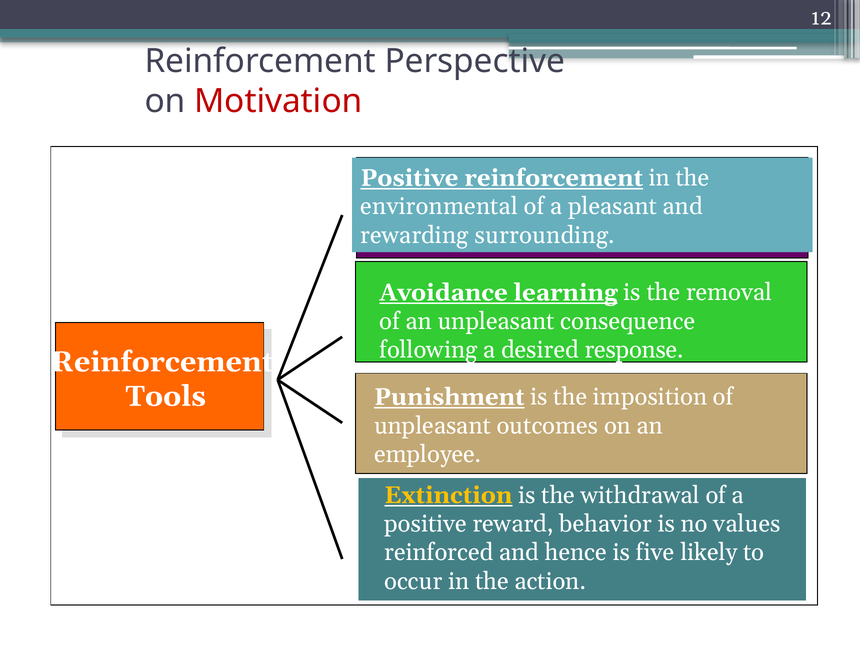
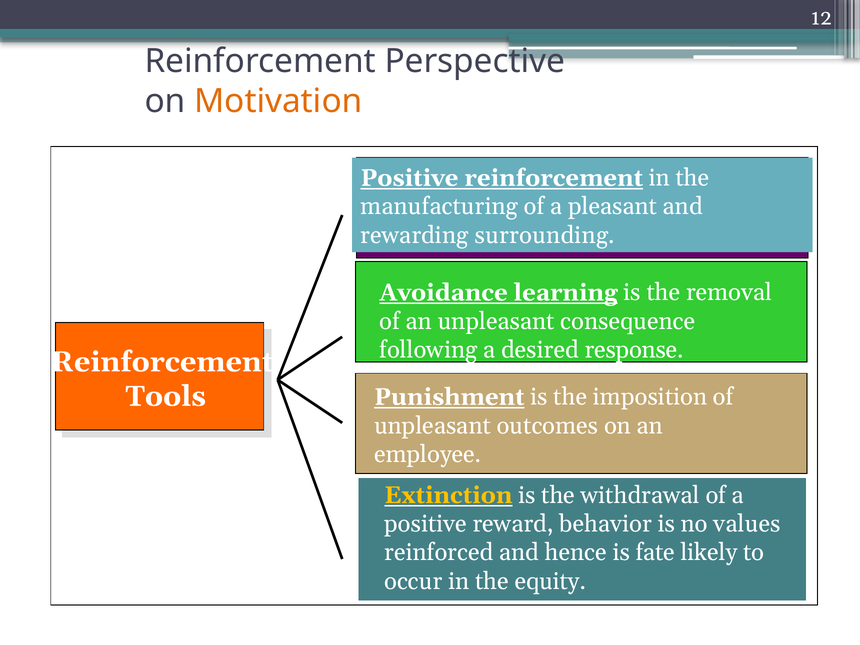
Motivation colour: red -> orange (278, 101)
environmental: environmental -> manufacturing (439, 207)
five: five -> fate (655, 552)
action: action -> equity (550, 581)
